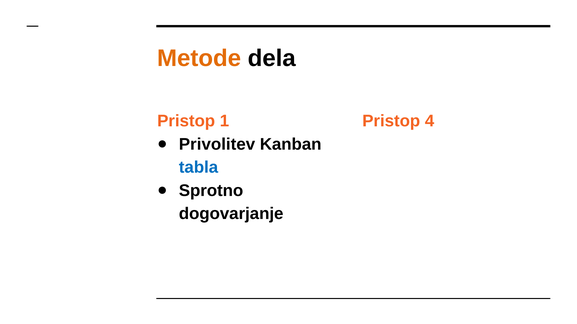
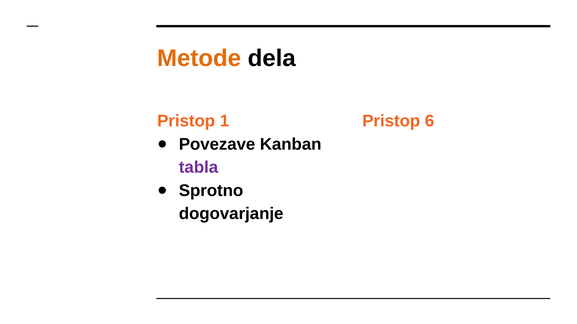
4: 4 -> 6 (430, 121)
Privolitev: Privolitev -> Povezave (217, 144)
tabla colour: blue -> purple (199, 168)
